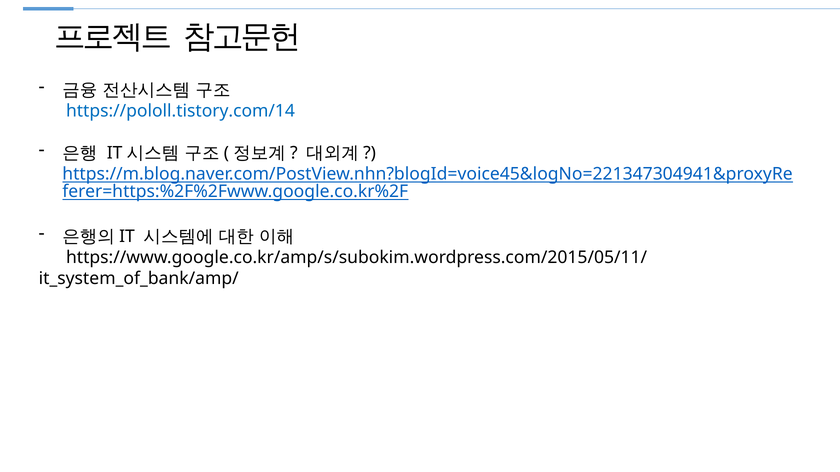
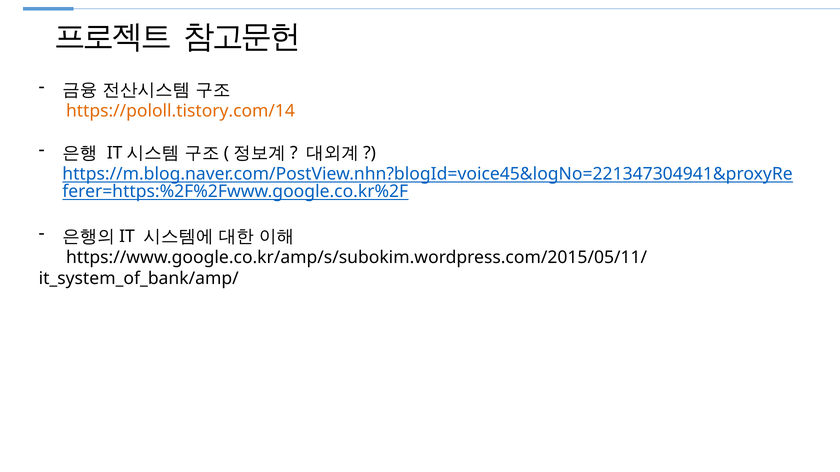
https://pololl.tistory.com/14 colour: blue -> orange (180, 111)
